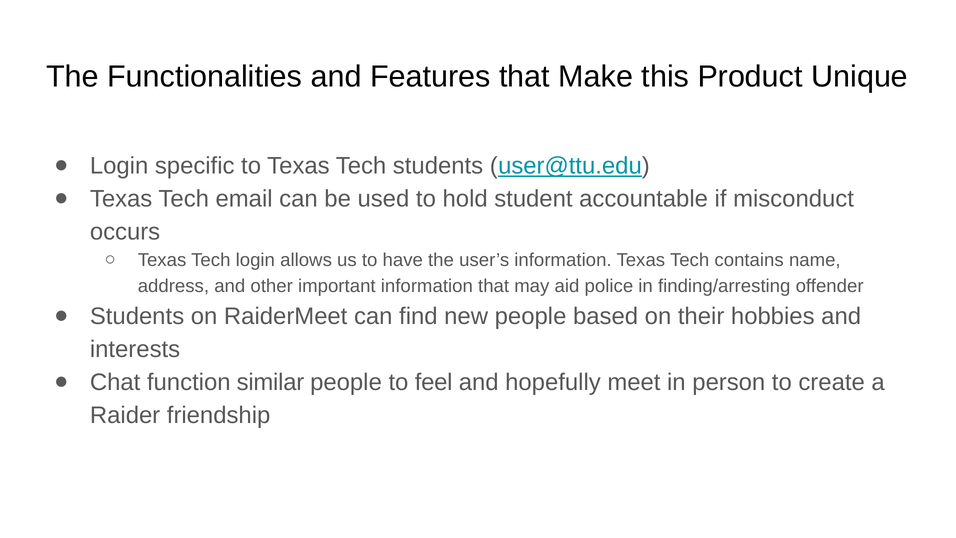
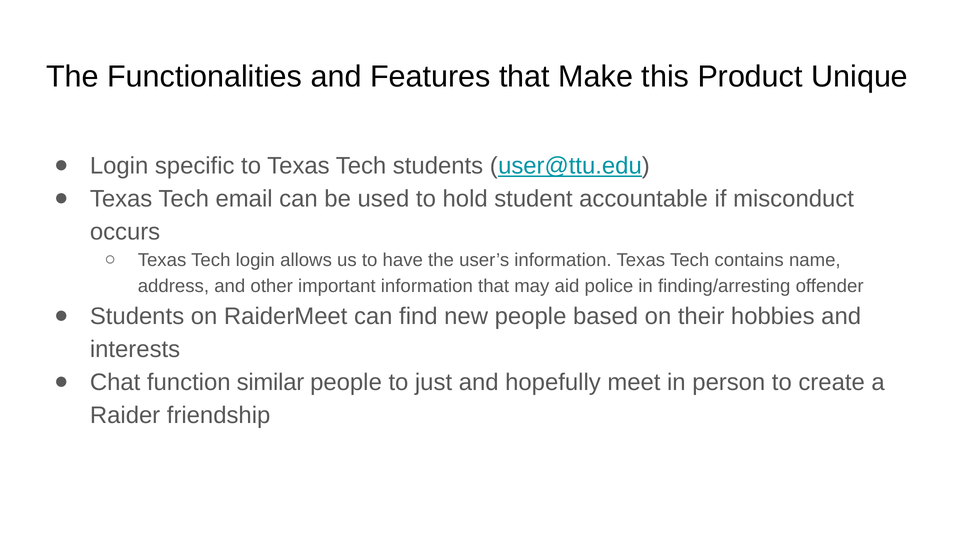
feel: feel -> just (434, 382)
